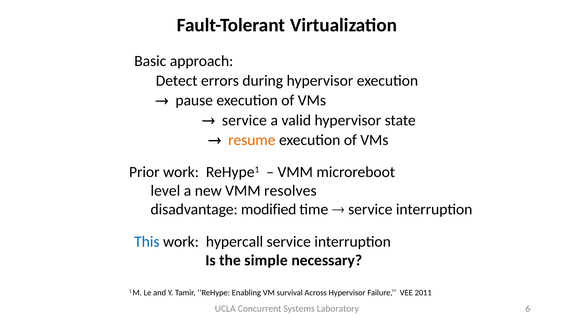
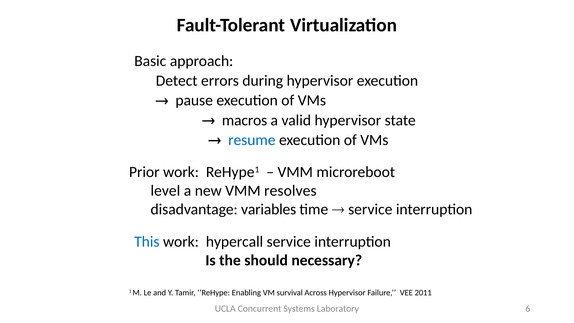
service: service -> macros (245, 120)
resume colour: orange -> blue (252, 140)
modified: modified -> variables (269, 209)
simple: simple -> should (266, 260)
